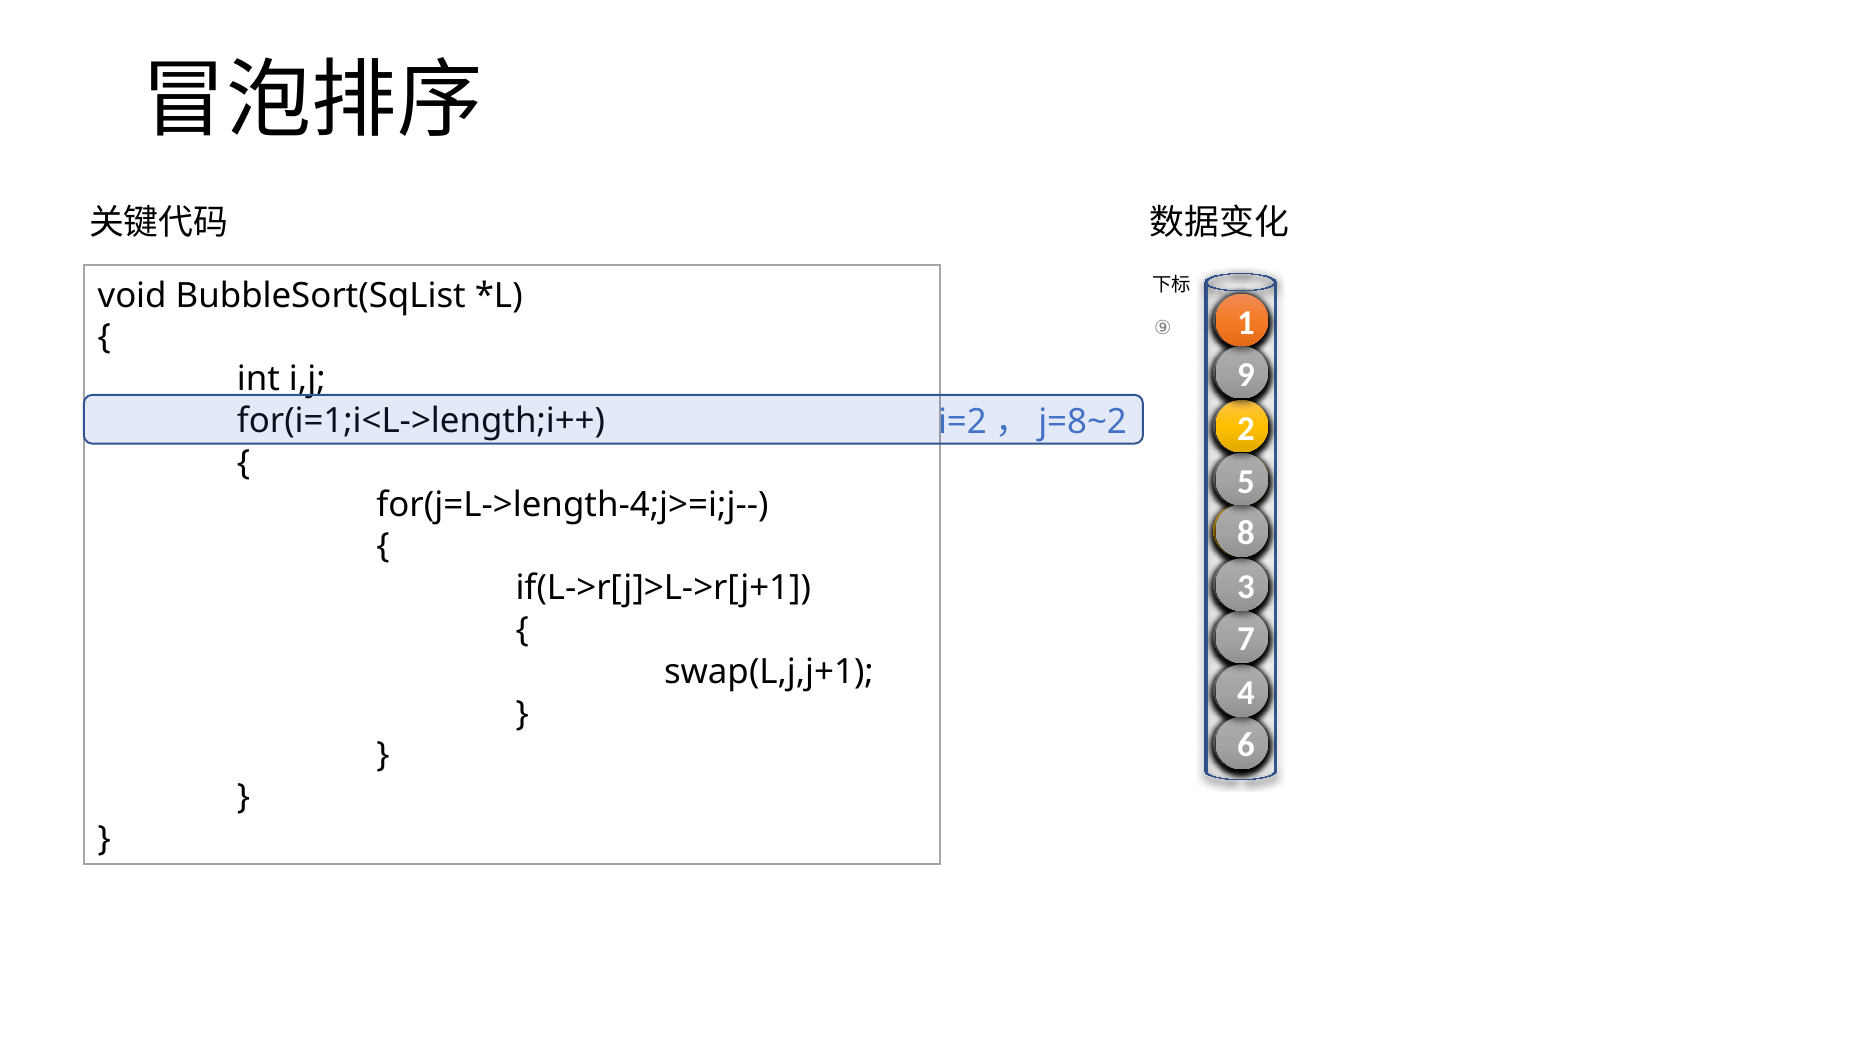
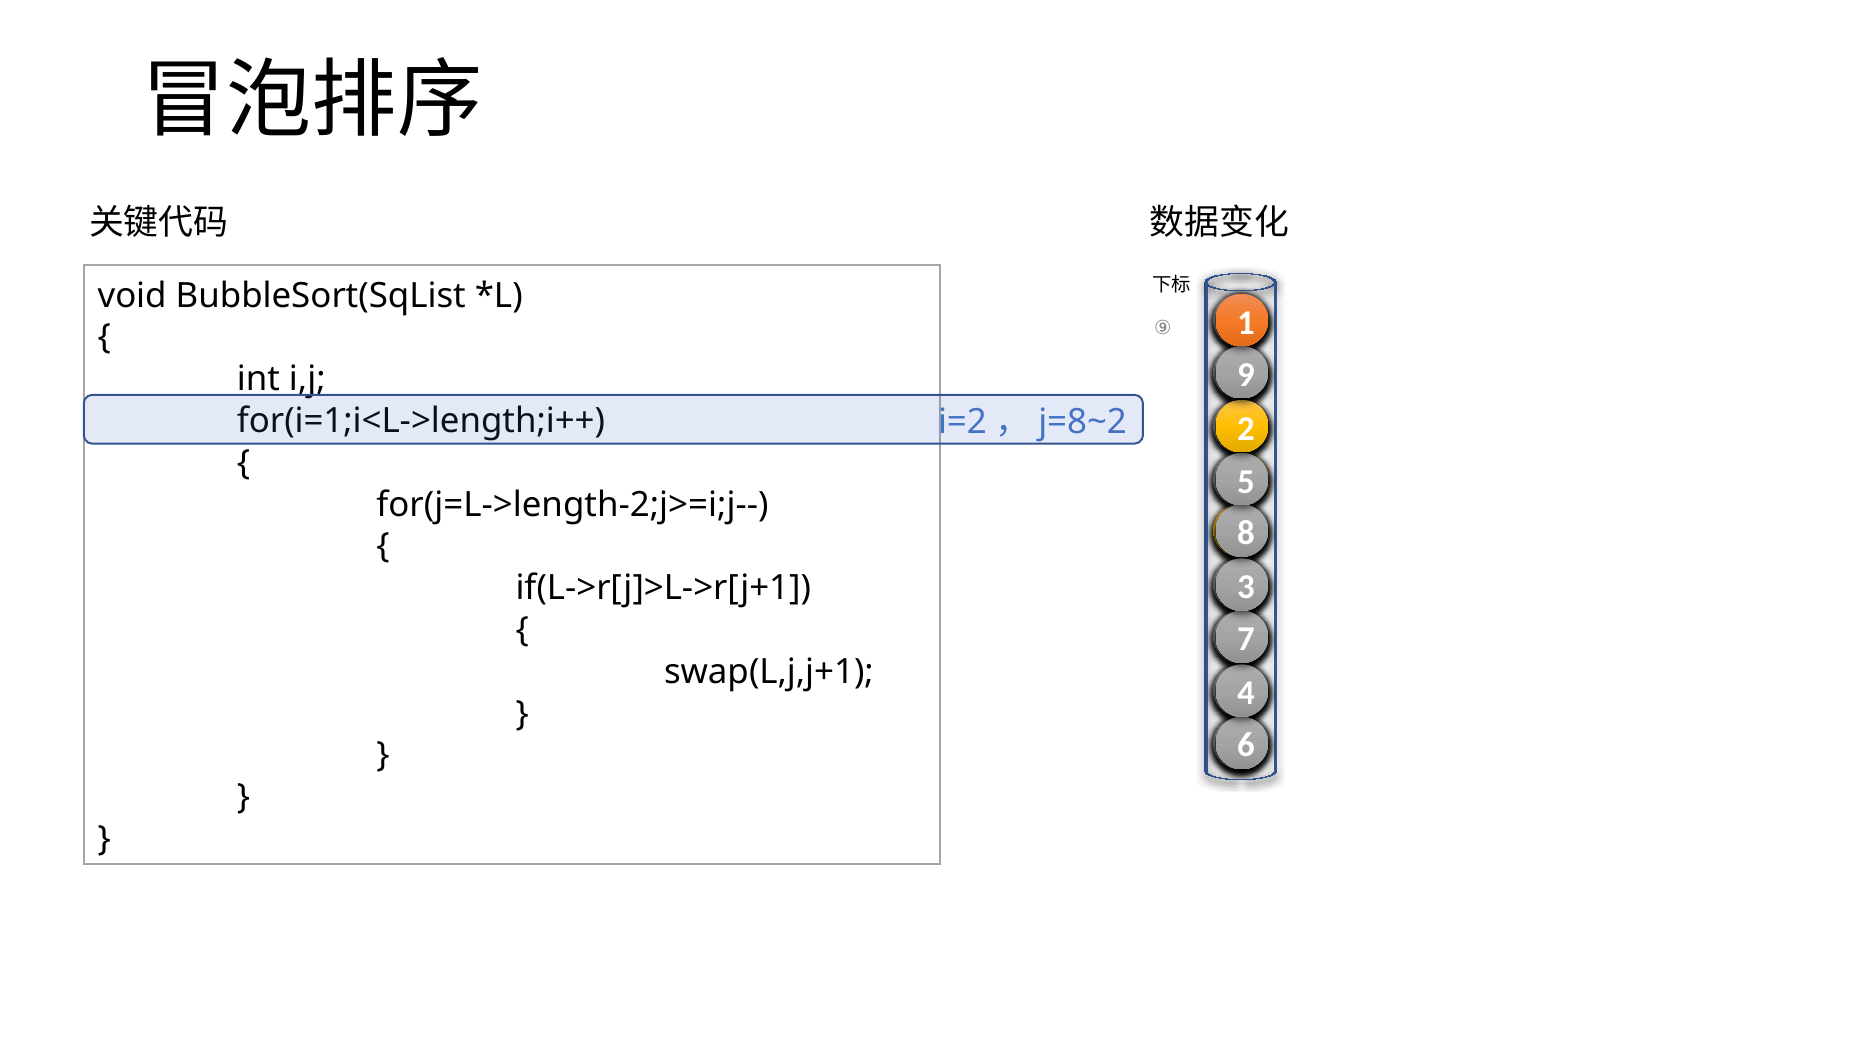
for(j=L->length-4;j>=i;j--: for(j=L->length-4;j>=i;j-- -> for(j=L->length-2;j>=i;j-- (572, 505)
